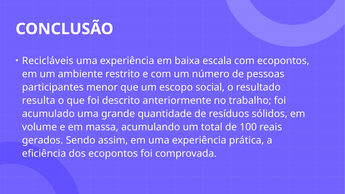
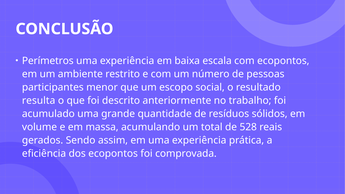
Recicláveis: Recicláveis -> Perímetros (48, 61)
100: 100 -> 528 (248, 127)
